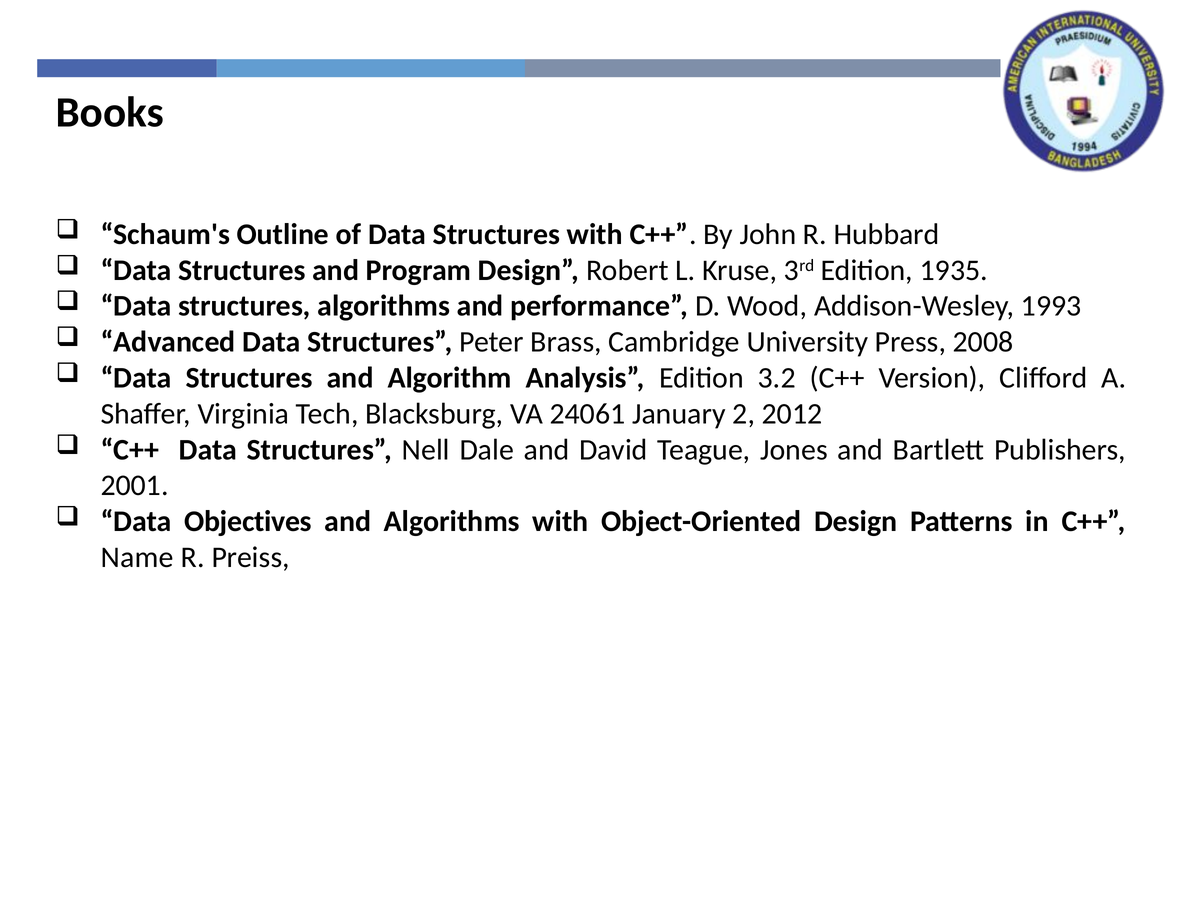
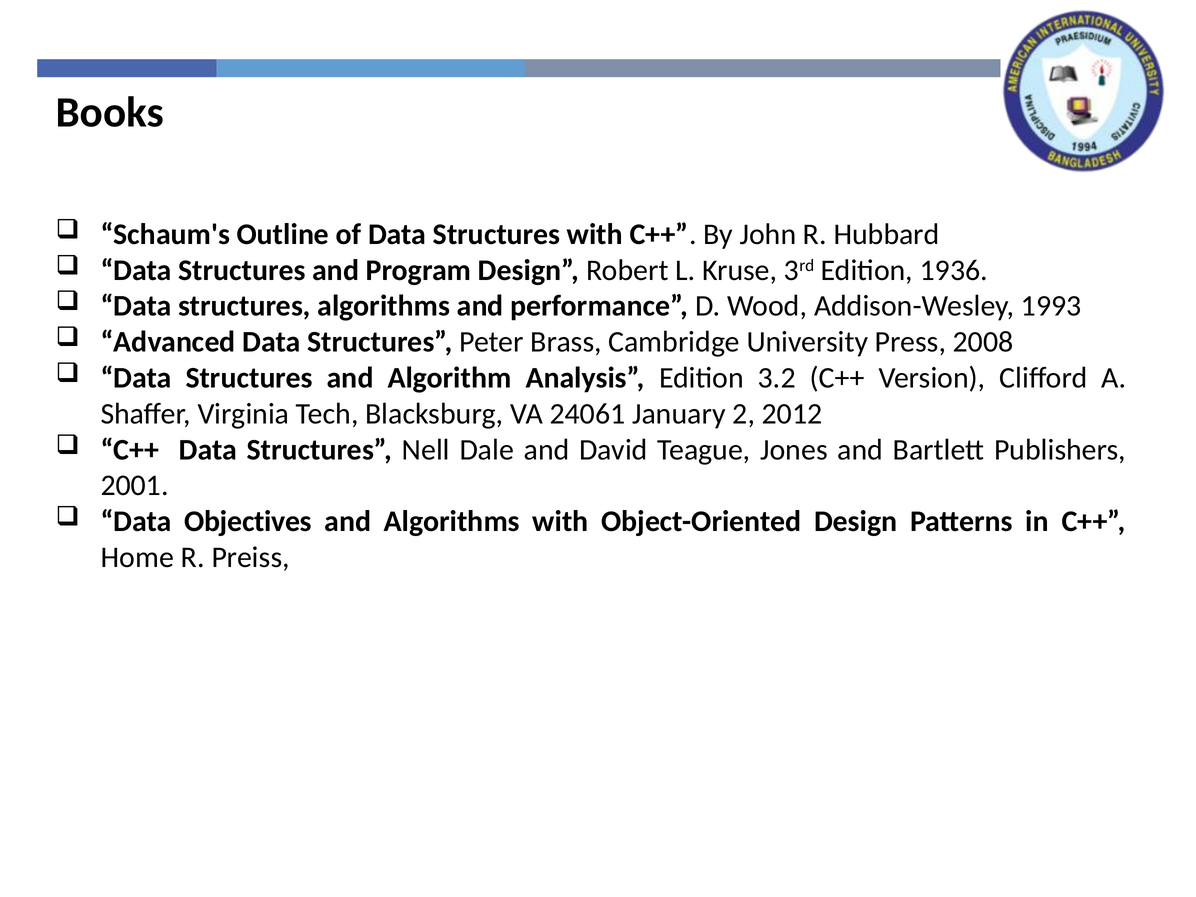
1935: 1935 -> 1936 (954, 270)
Name: Name -> Home (137, 557)
